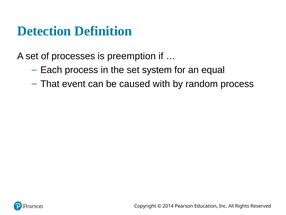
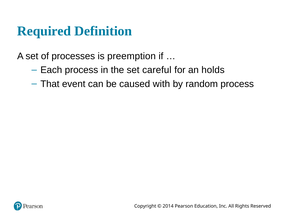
Detection: Detection -> Required (44, 31)
system: system -> careful (157, 70)
equal: equal -> holds (213, 70)
